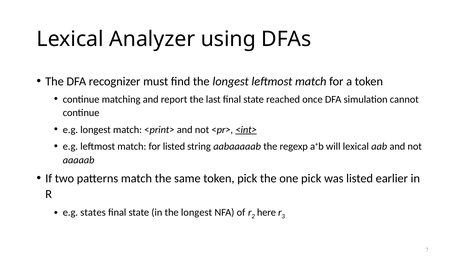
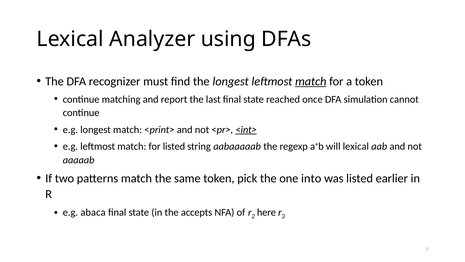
match underline: none -> present (311, 81)
one pick: pick -> into (311, 178)
states: states -> abaca (93, 212)
in the longest: longest -> accepts (197, 212)
